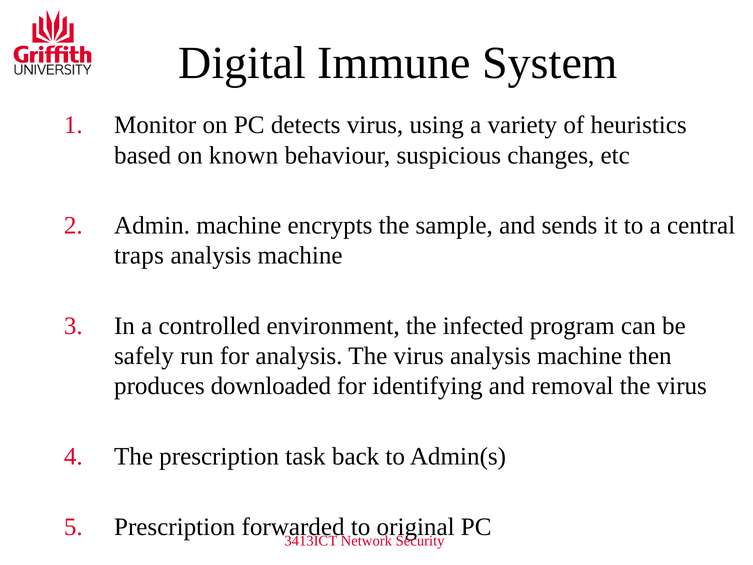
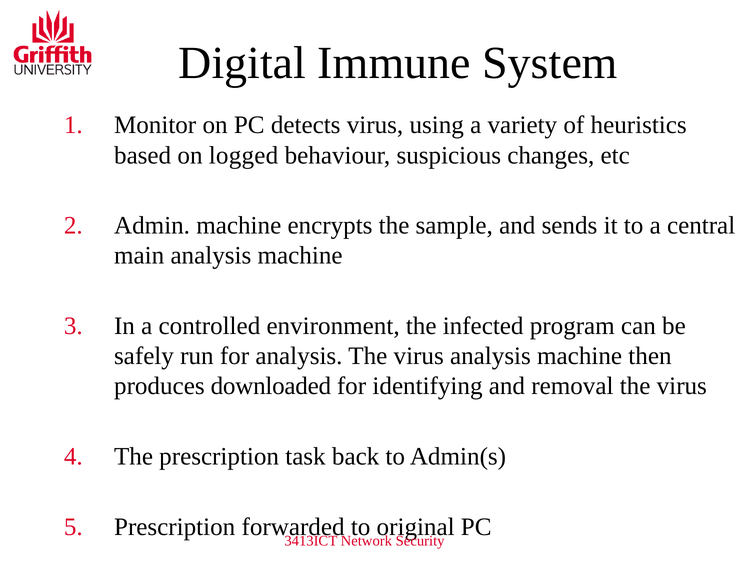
known: known -> logged (244, 155)
traps: traps -> main (139, 256)
